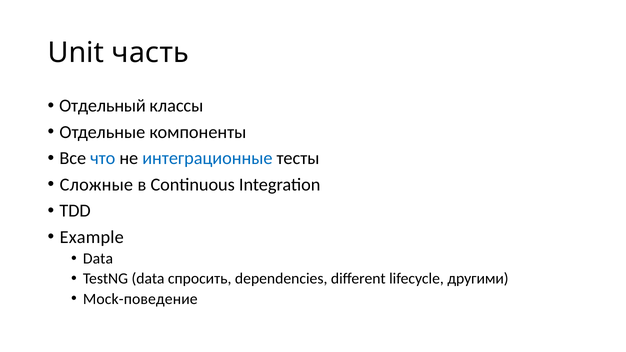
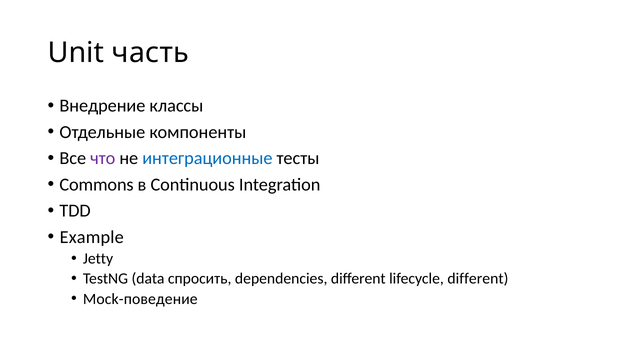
Отдельный: Отдельный -> Внедрение (102, 106)
что colour: blue -> purple (103, 158)
Сложные: Сложные -> Commons (97, 185)
Data: Data -> Jetty (98, 259)
lifecycle другими: другими -> different (478, 279)
